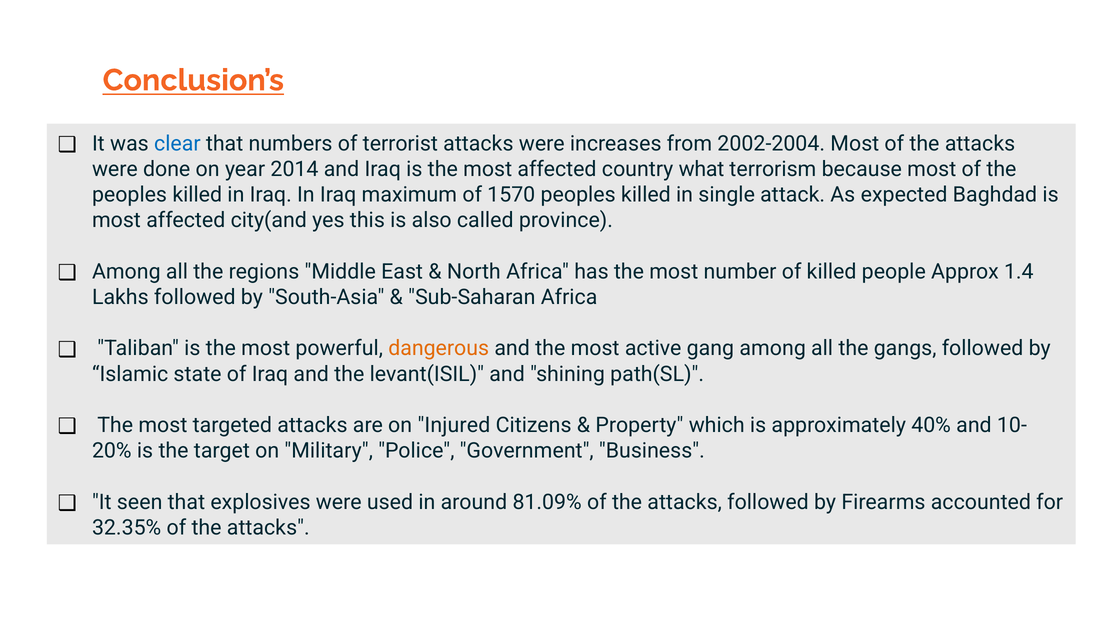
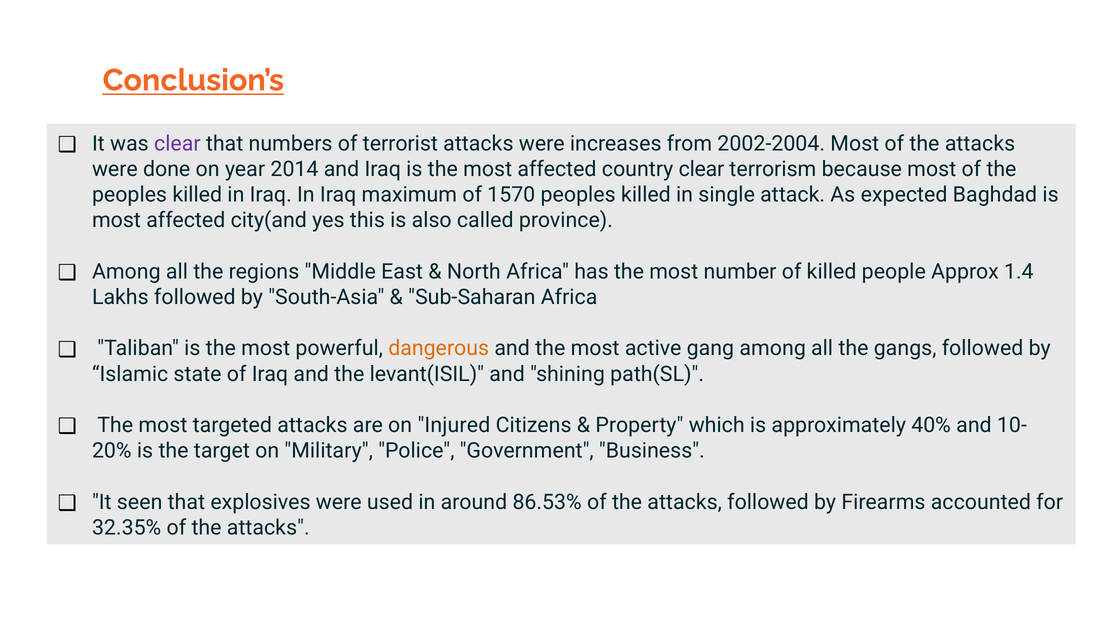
clear colour: blue -> purple (177, 144)
country what: what -> clear (701, 169)
81.09%: 81.09% -> 86.53% (547, 502)
